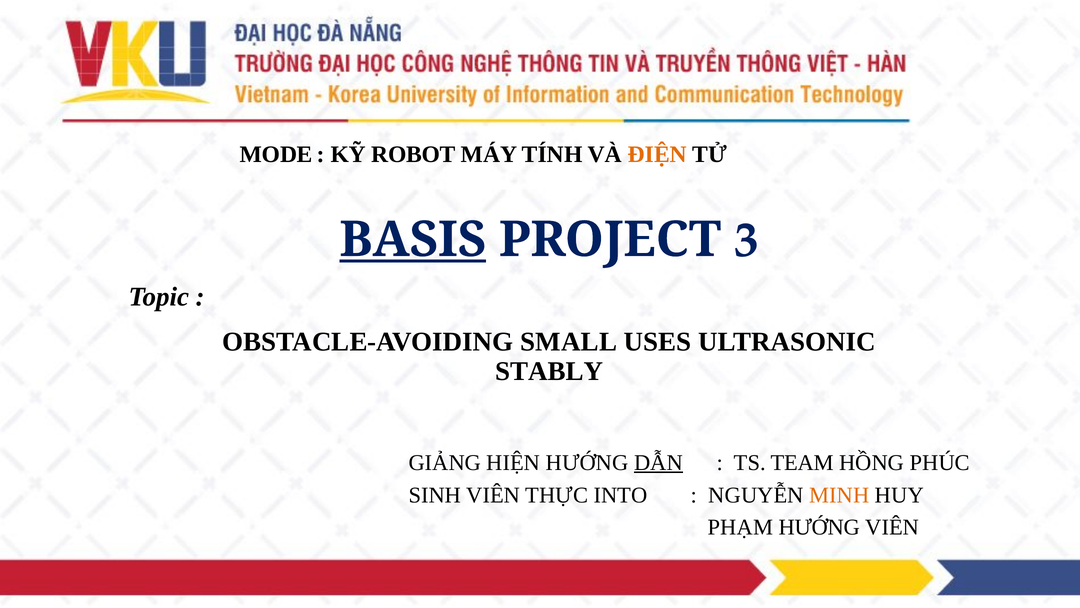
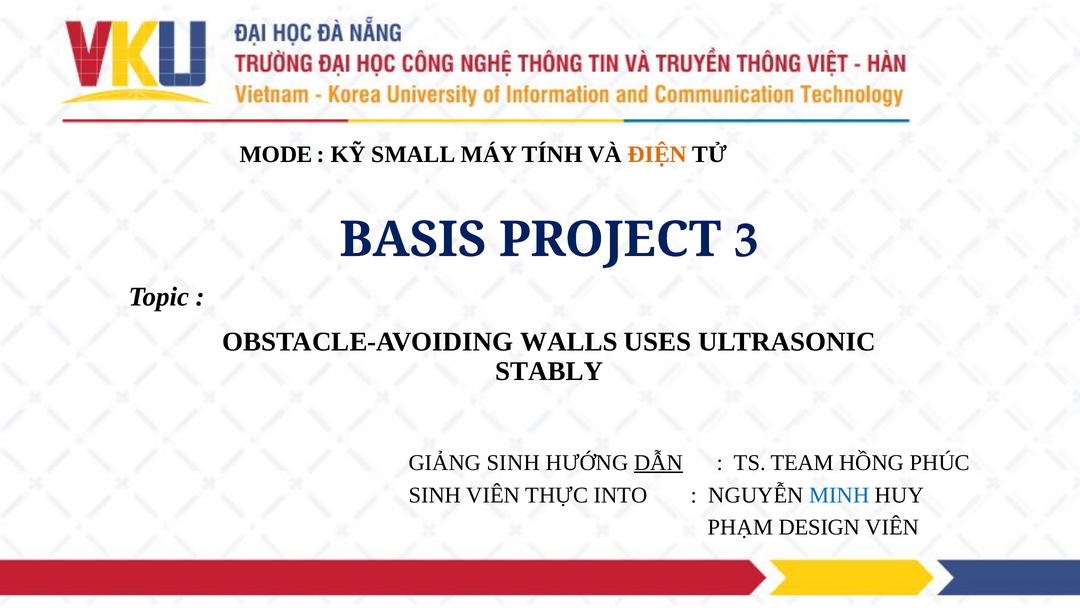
ROBOT: ROBOT -> SMALL (413, 154)
BASIS underline: present -> none (413, 239)
SMALL: SMALL -> WALLS (569, 342)
GIẢNG HIỆN: HIỆN -> SINH (513, 462)
MINH colour: orange -> blue (839, 495)
PHẠM HƯỚNG: HƯỚNG -> DESIGN (819, 527)
